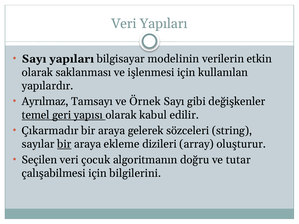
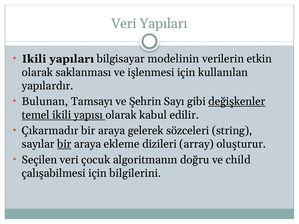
Sayı: Sayı -> Ikili (34, 59)
Ayrılmaz: Ayrılmaz -> Bulunan (45, 102)
Örnek: Örnek -> Şehrin (145, 102)
değişkenler underline: none -> present (237, 102)
temel geri: geri -> ikili (62, 115)
tutar: tutar -> child (238, 160)
